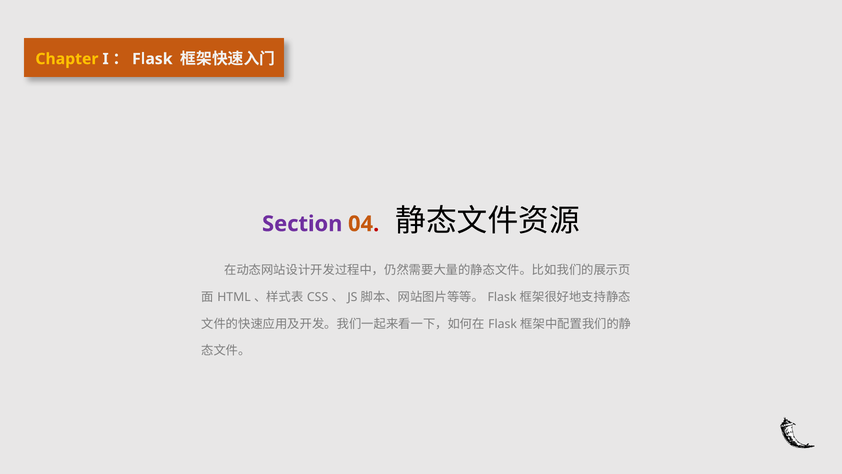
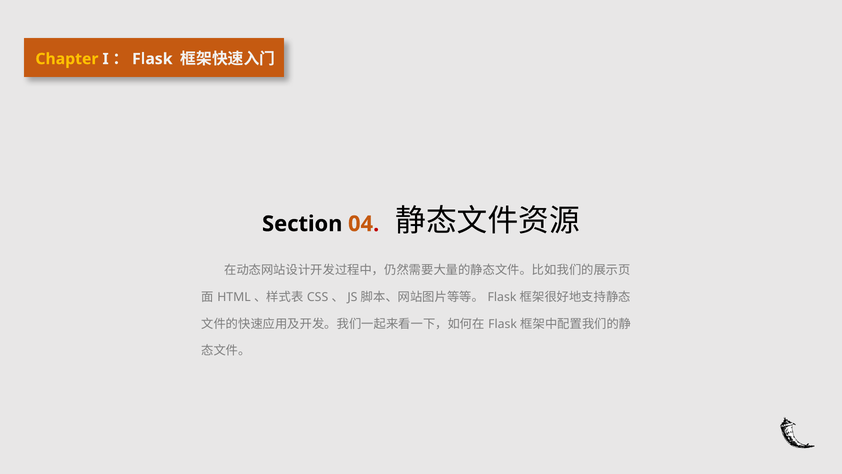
Section colour: purple -> black (302, 224)
